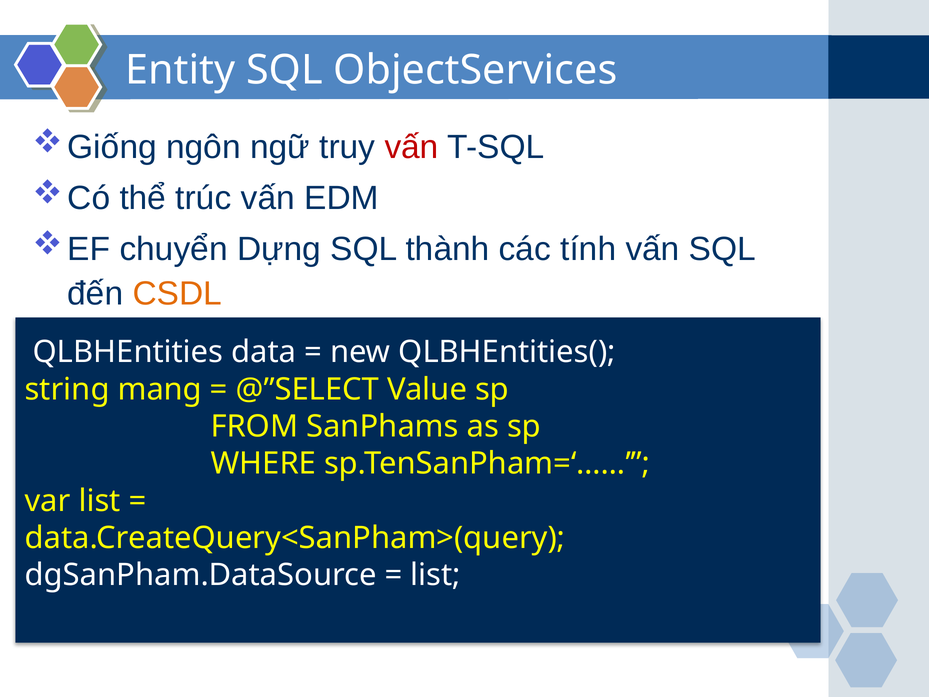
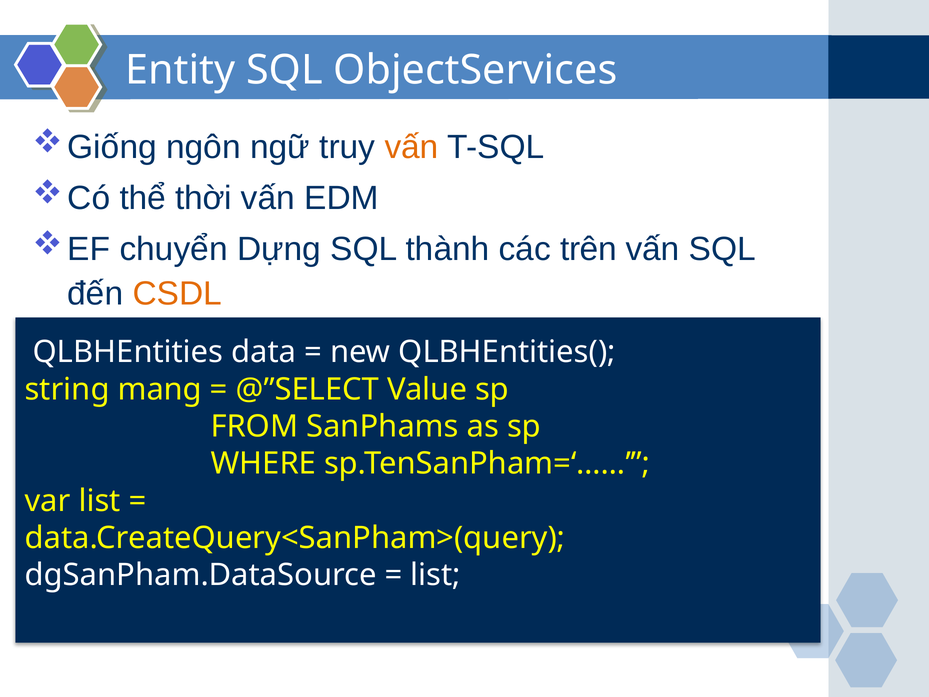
vấn colour: red -> orange (412, 147)
trúc: trúc -> thời (204, 198)
tính: tính -> trên (588, 249)
